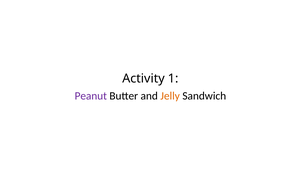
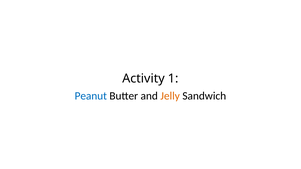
Peanut colour: purple -> blue (91, 96)
